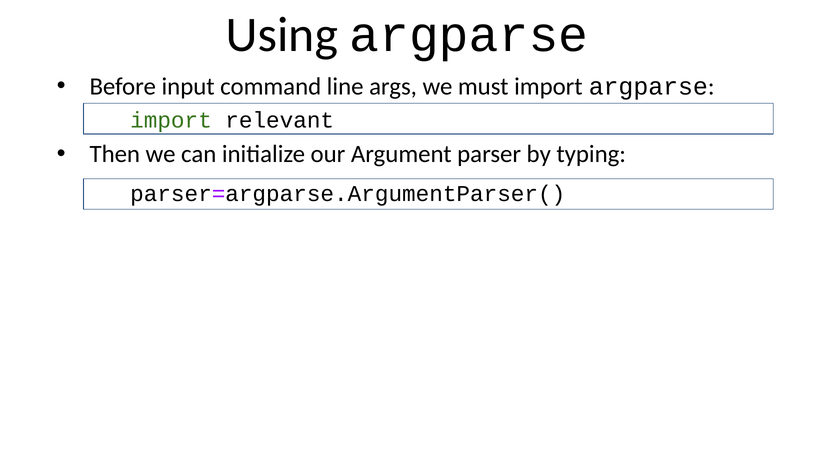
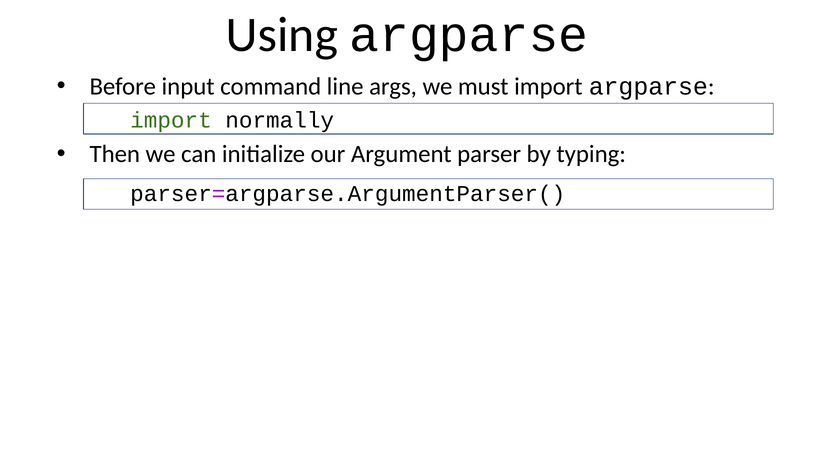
relevant: relevant -> normally (280, 120)
